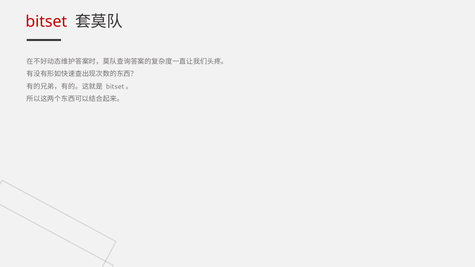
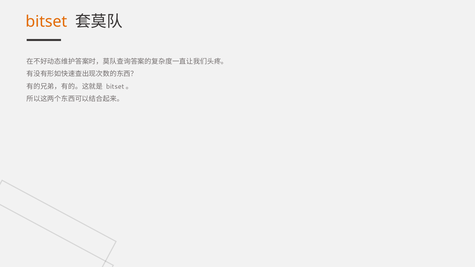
bitset colour: red -> orange (46, 22)
